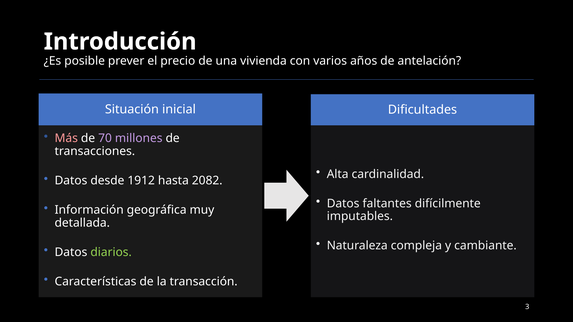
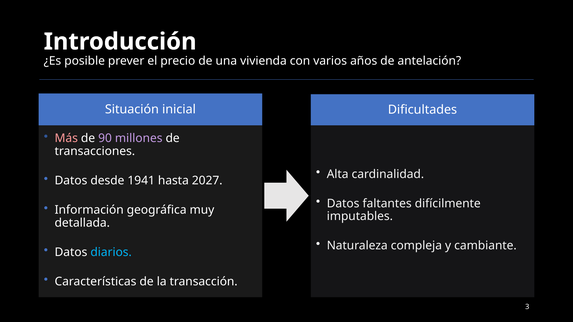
70: 70 -> 90 (105, 138)
1912: 1912 -> 1941 (141, 181)
2082: 2082 -> 2027 (207, 181)
diarios colour: light green -> light blue (111, 252)
